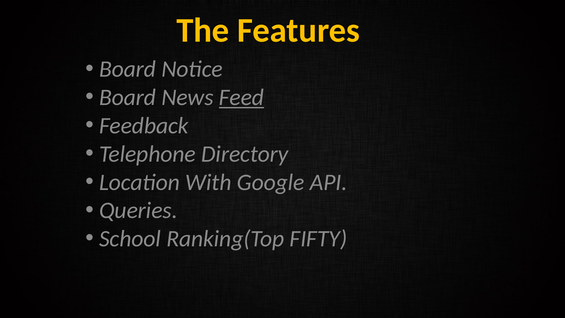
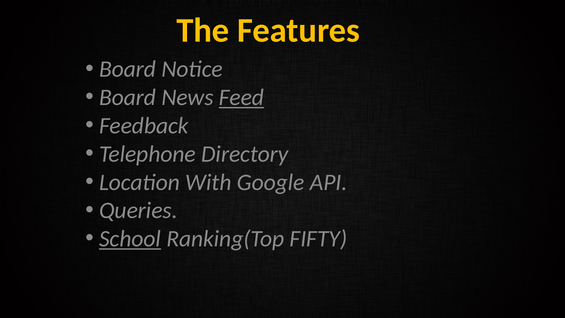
School underline: none -> present (130, 239)
